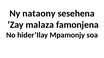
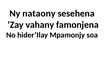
malaza: malaza -> vahany (40, 25)
